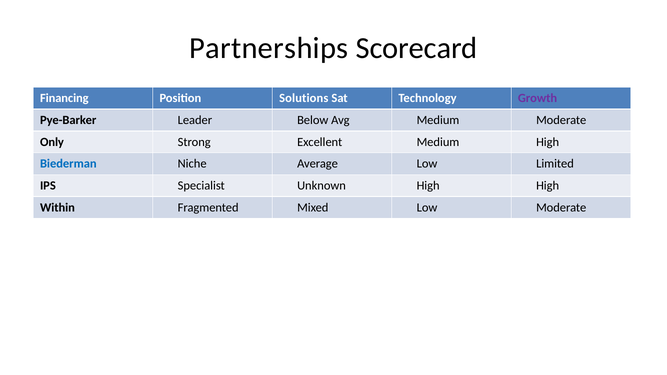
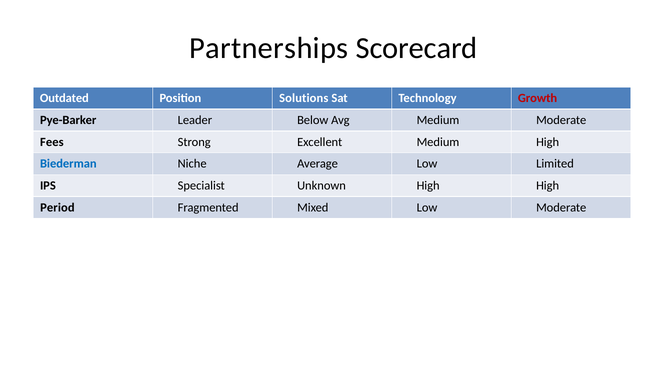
Financing: Financing -> Outdated (64, 98)
Growth colour: purple -> red (538, 98)
Only: Only -> Fees (52, 142)
Within: Within -> Period (57, 208)
